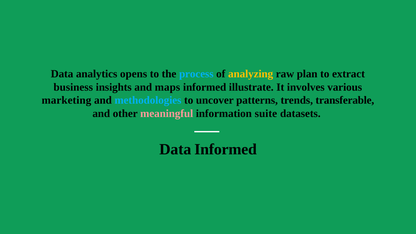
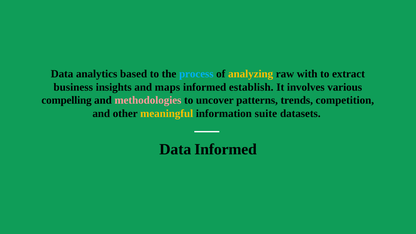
opens: opens -> based (134, 74)
plan: plan -> with (307, 74)
illustrate: illustrate -> establish (251, 87)
marketing: marketing -> compelling (67, 100)
methodologies colour: light blue -> pink (148, 100)
transferable: transferable -> competition (345, 100)
meaningful colour: pink -> yellow (167, 114)
